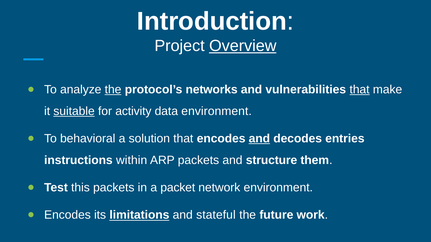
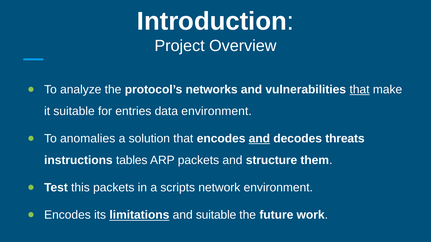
Overview underline: present -> none (243, 46)
the underline: present -> none (113, 90)
suitable underline: present -> none (74, 111)
activity: activity -> entries (133, 111)
behavioral: behavioral -> anomalies (88, 139)
entries: entries -> threats (345, 139)
within: within -> tables (132, 160)
packet: packet -> scripts (178, 188)
and stateful: stateful -> suitable (216, 215)
